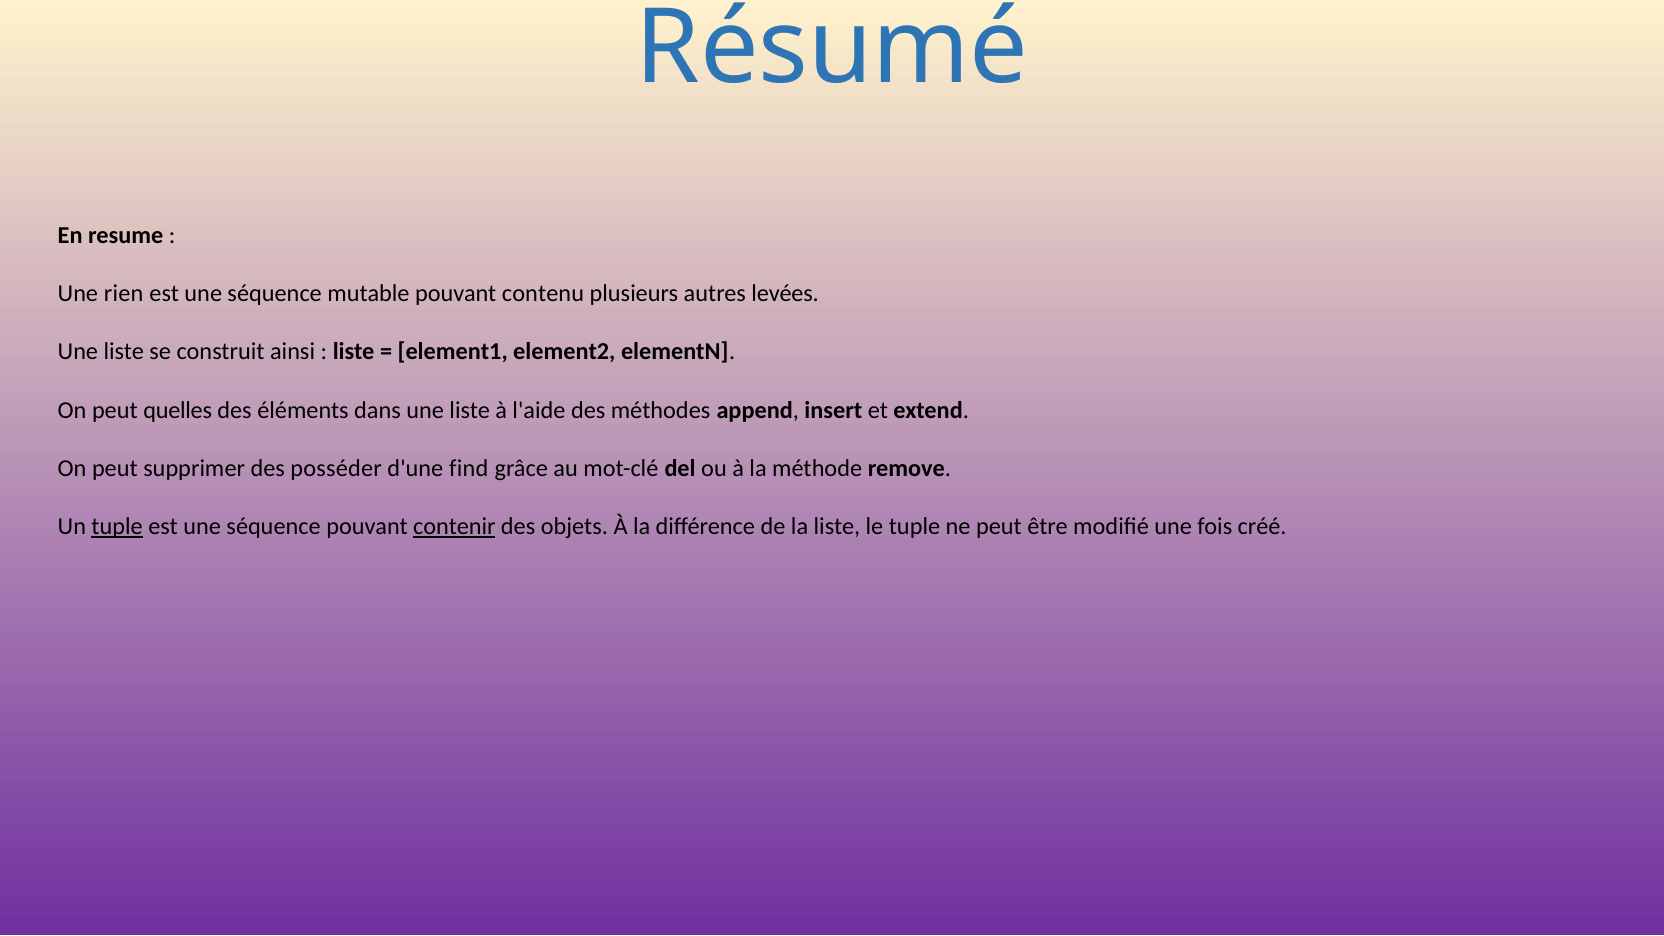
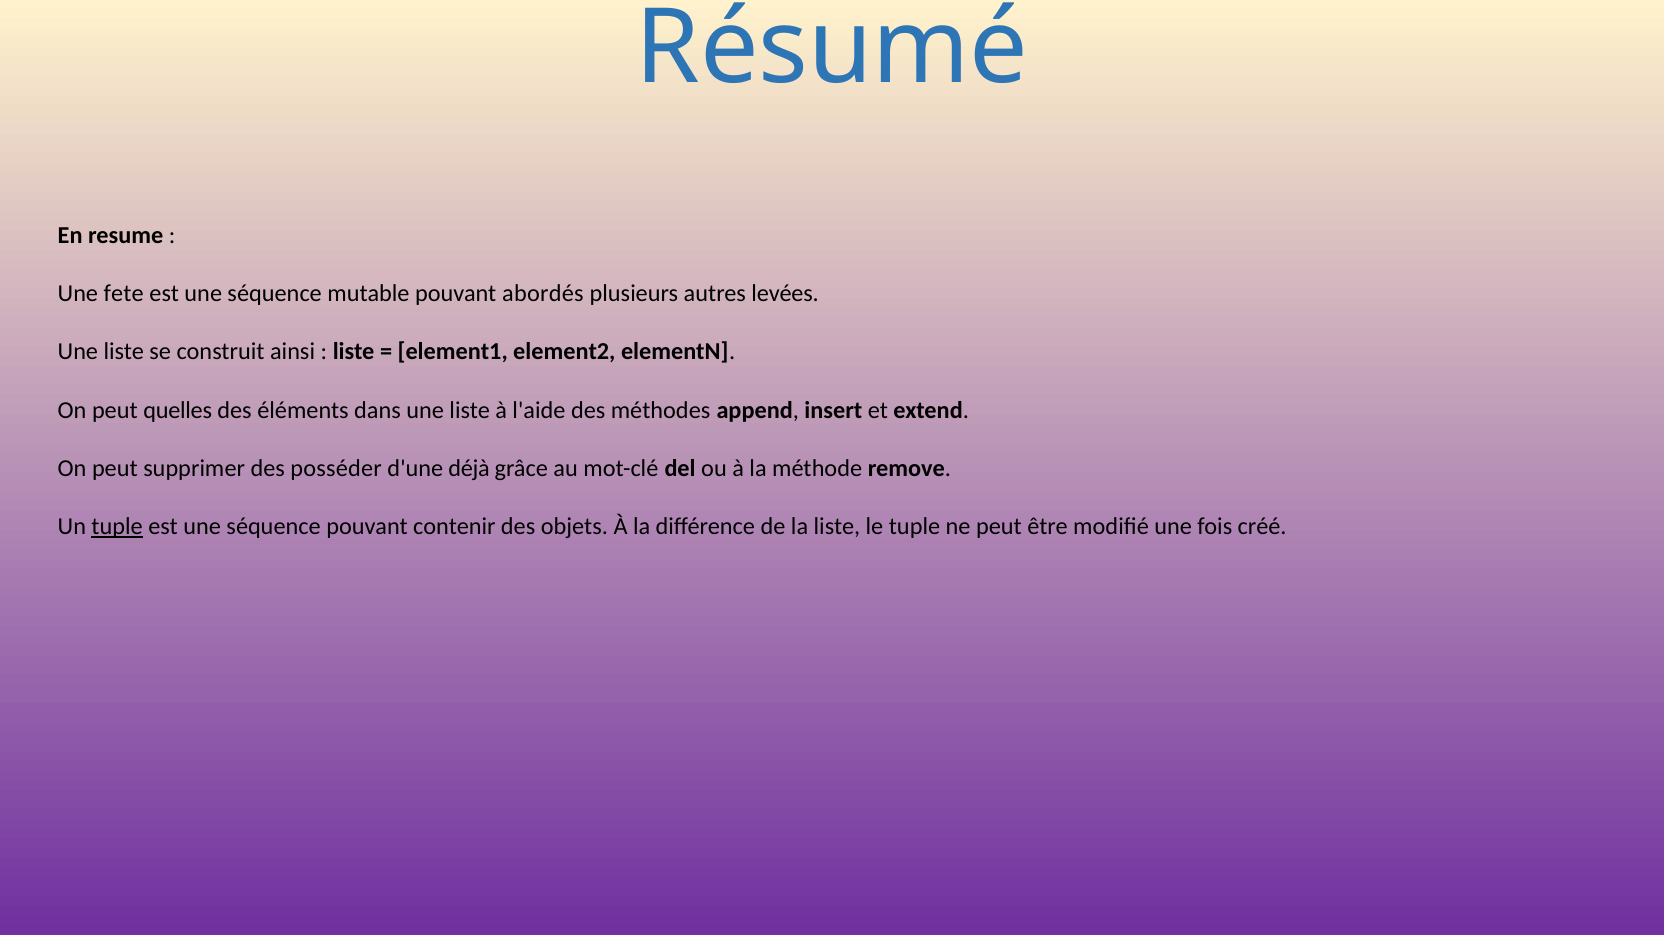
rien: rien -> fete (124, 294)
contenu: contenu -> abordés (543, 294)
find: find -> déjà (469, 468)
contenir underline: present -> none (454, 527)
